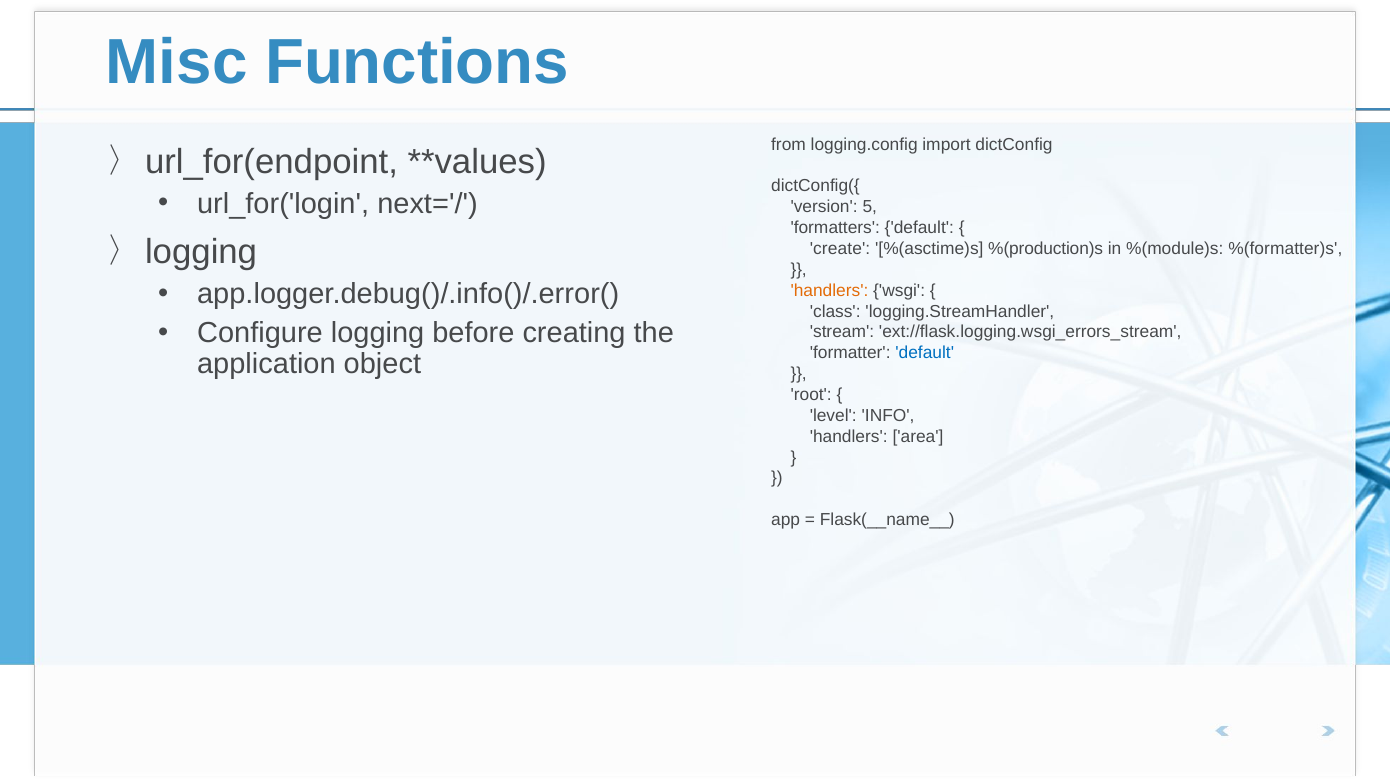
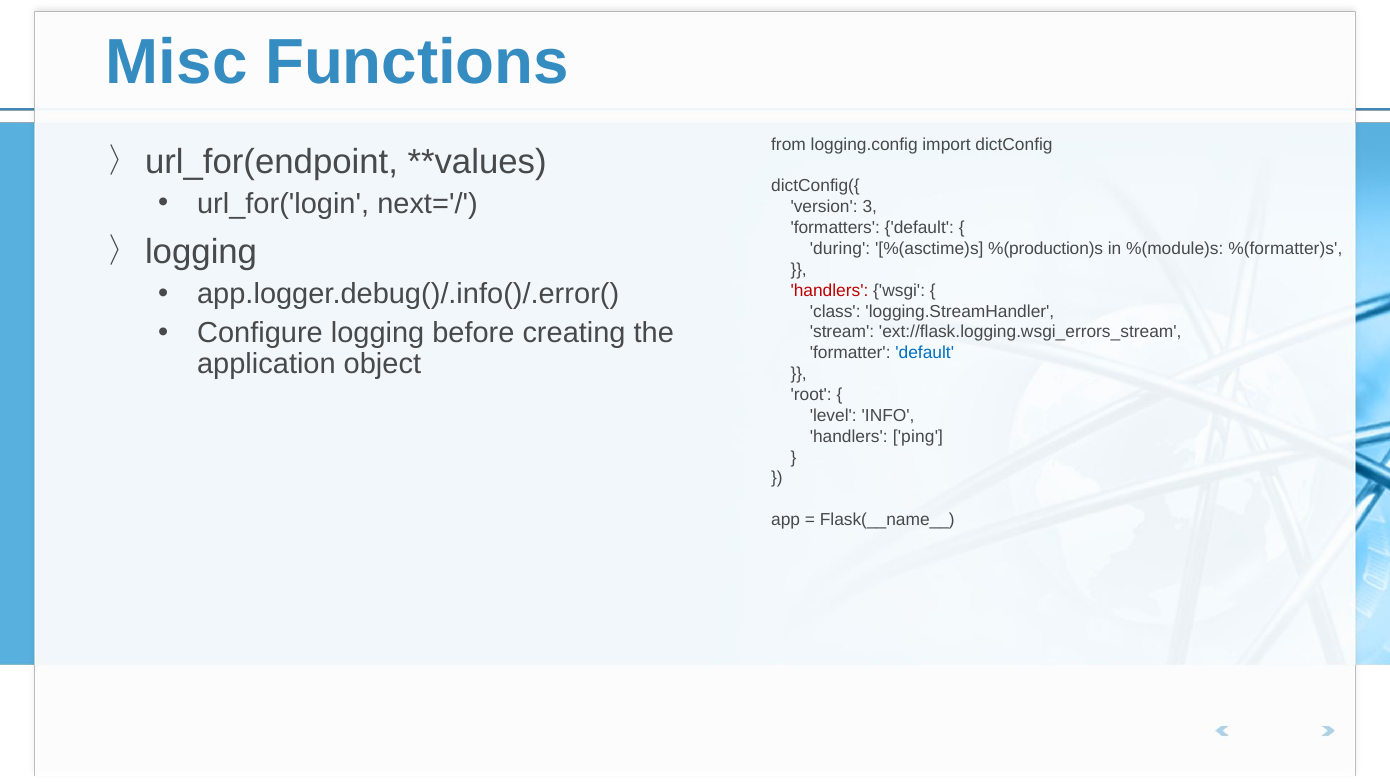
5: 5 -> 3 (870, 207)
create: create -> during (840, 249)
handlers colour: orange -> red (829, 290)
area: area -> ping (918, 436)
